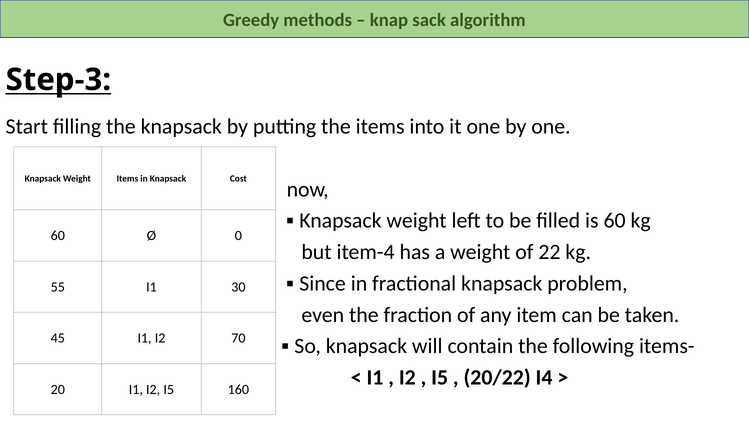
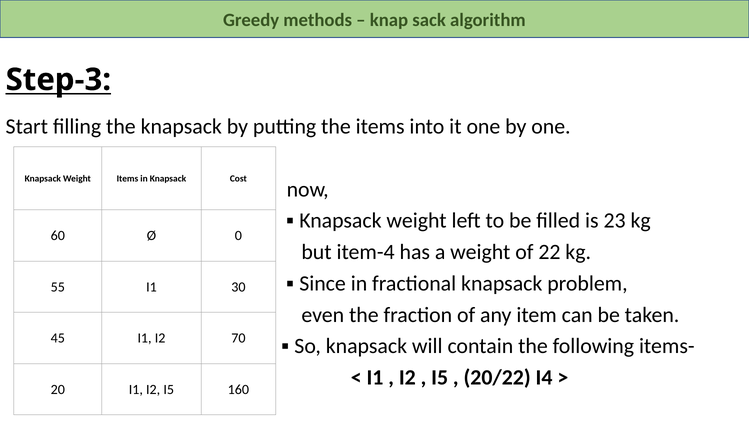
is 60: 60 -> 23 (615, 221)
